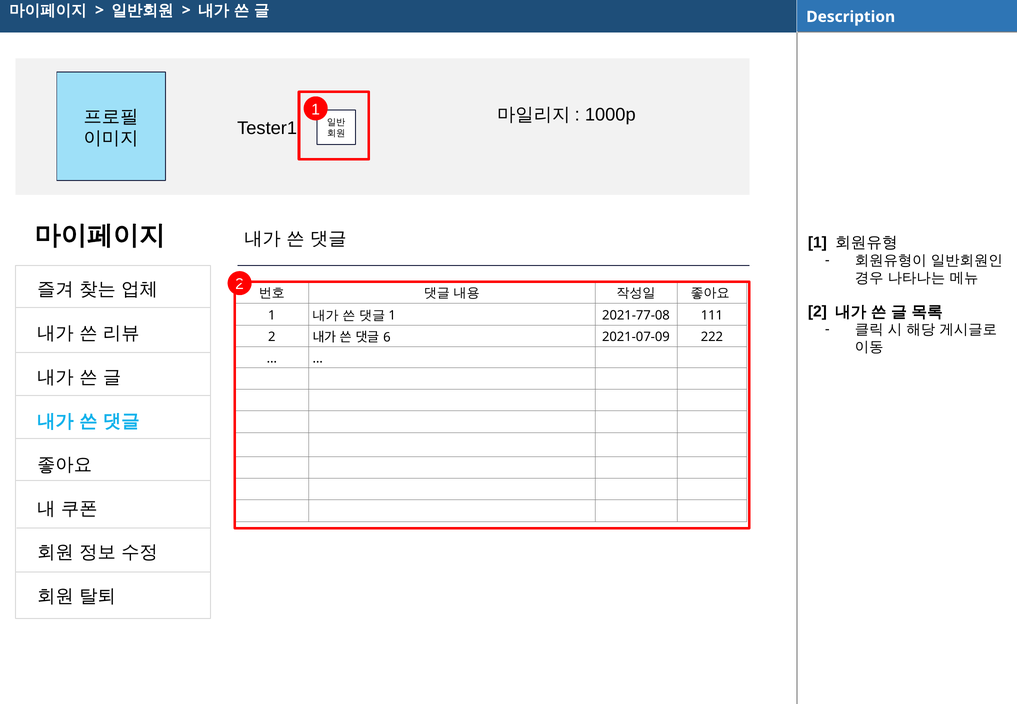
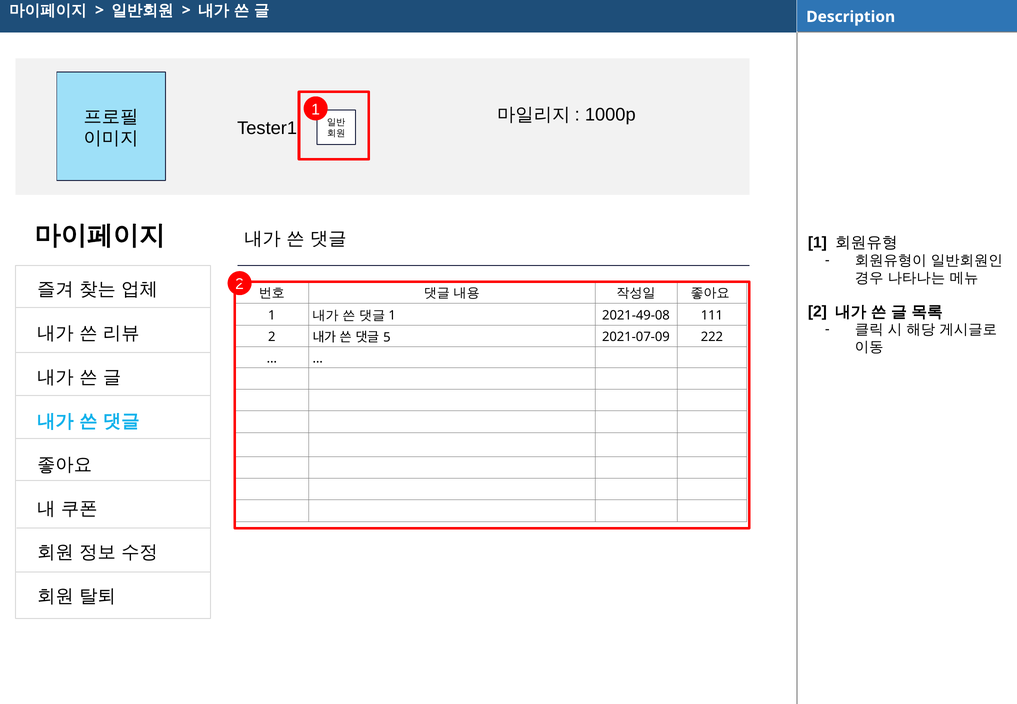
2021-77-08: 2021-77-08 -> 2021-49-08 (636, 315)
6: 6 -> 5 (387, 338)
